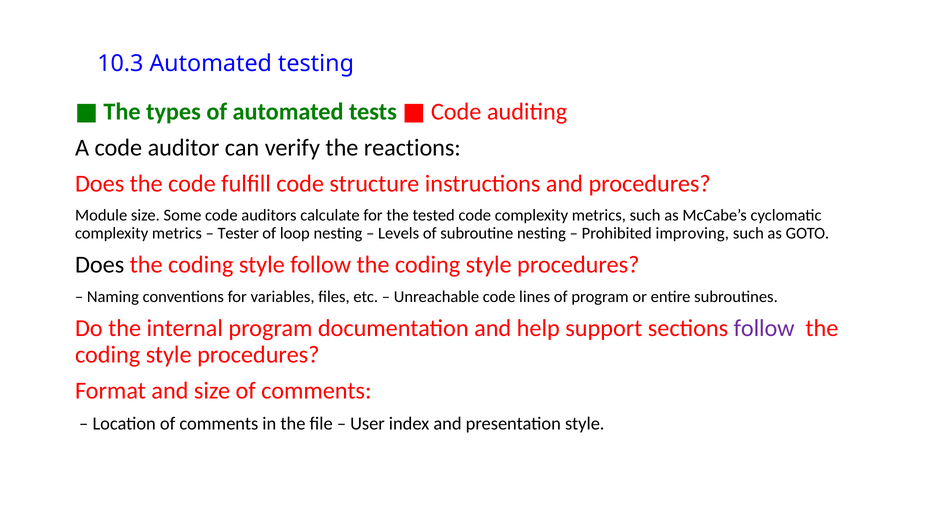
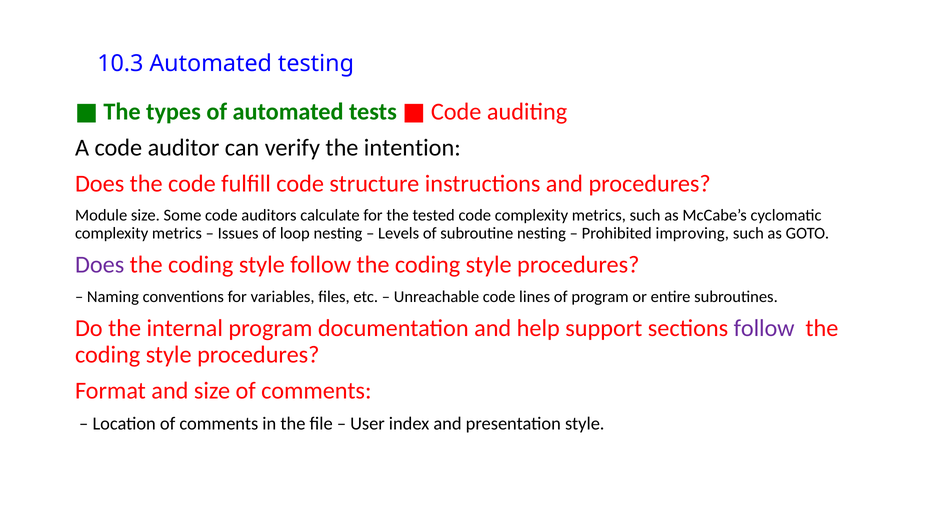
reactions: reactions -> intention (412, 147)
Tester: Tester -> Issues (238, 233)
Does colour: black -> purple (100, 265)
